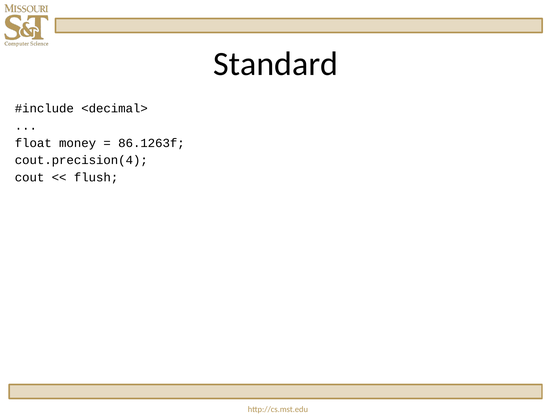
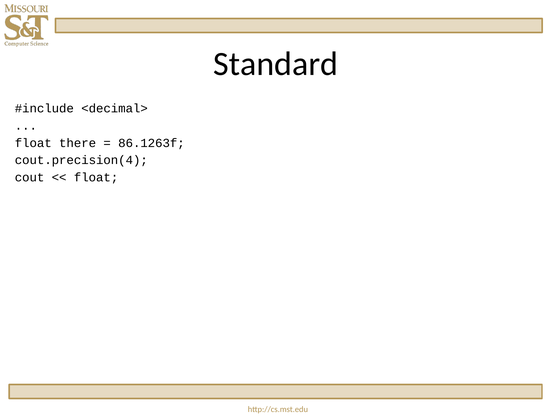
money: money -> there (78, 143)
flush: flush -> float (96, 178)
